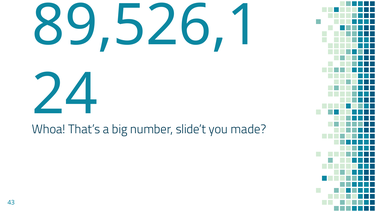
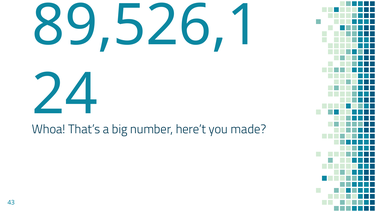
slide’t: slide’t -> here’t (191, 129)
